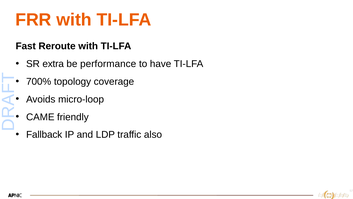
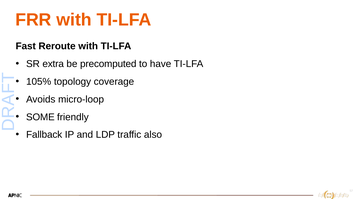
performance: performance -> precomputed (108, 64)
700%: 700% -> 105% (39, 81)
CAME: CAME -> SOME (40, 117)
